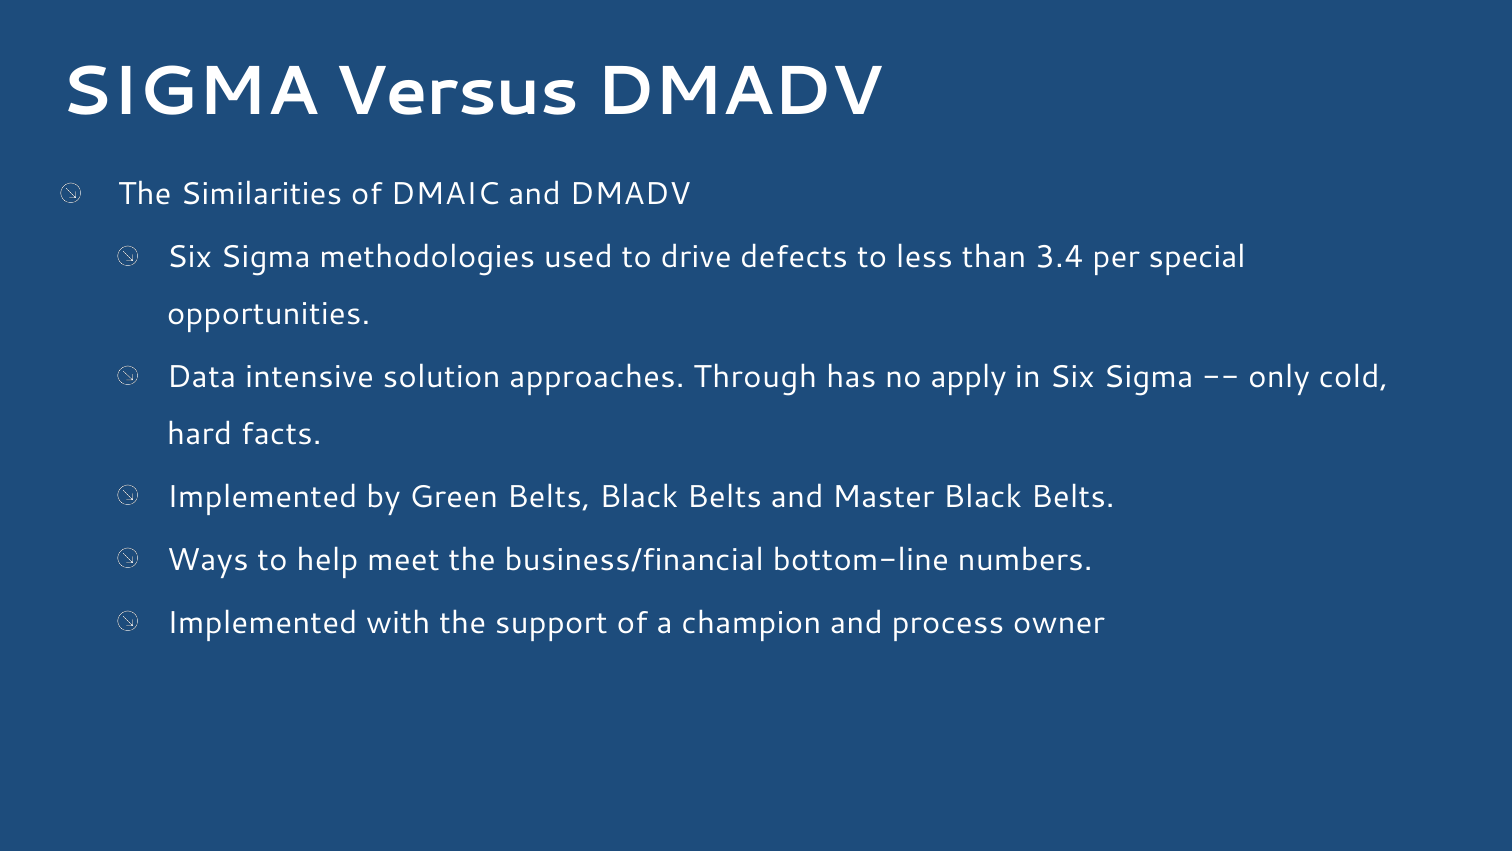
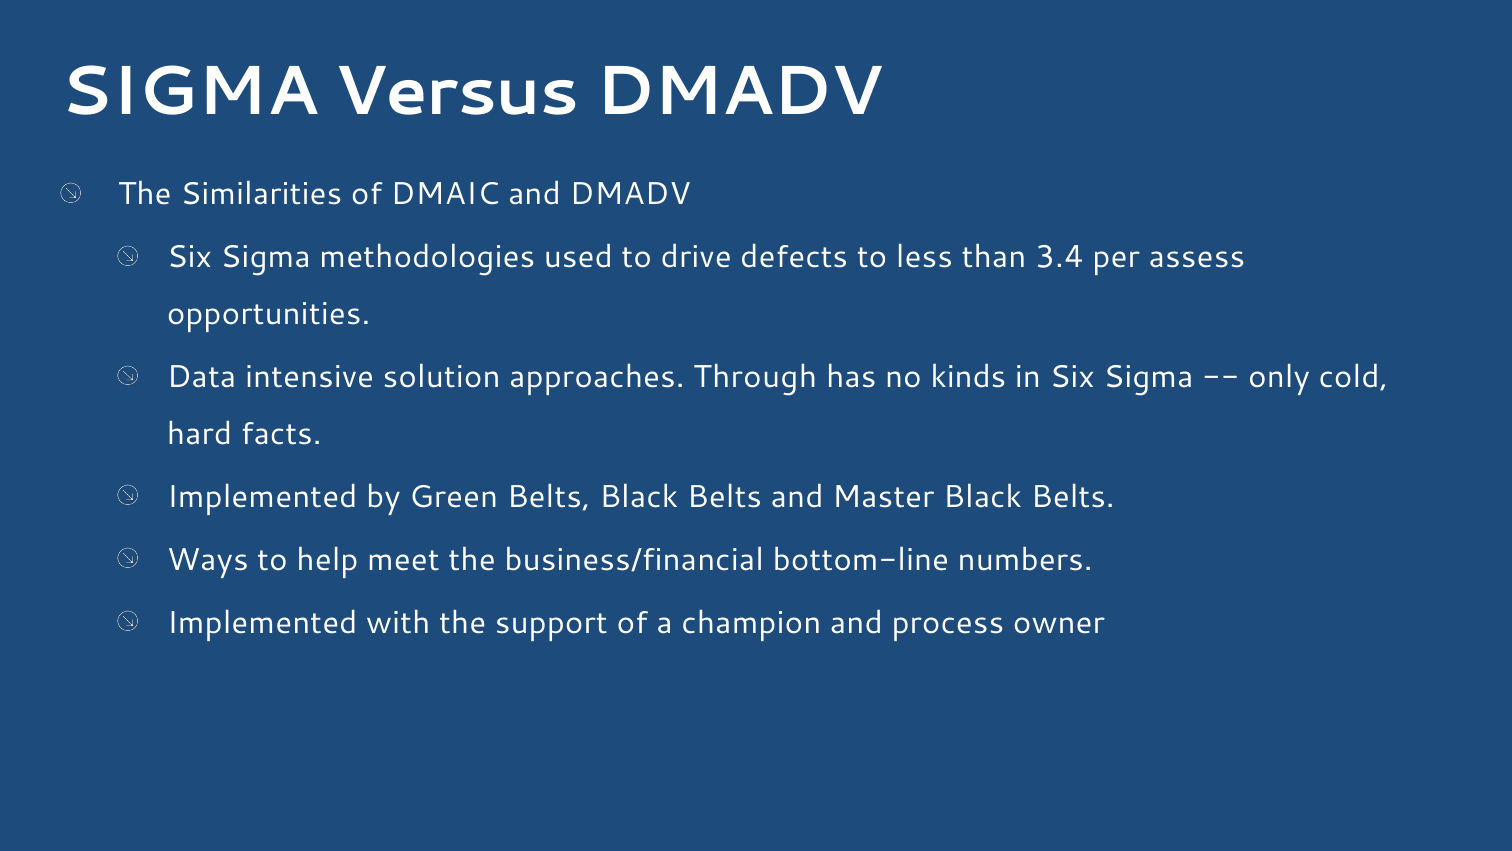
special: special -> assess (1197, 257)
apply: apply -> kinds (968, 377)
